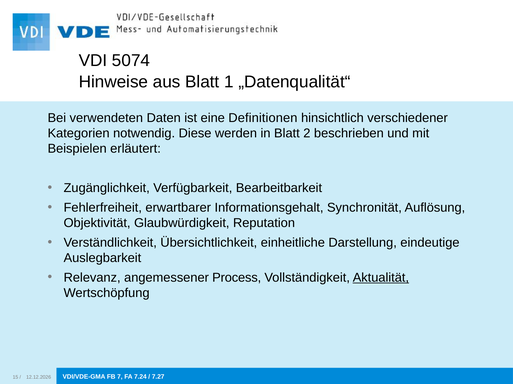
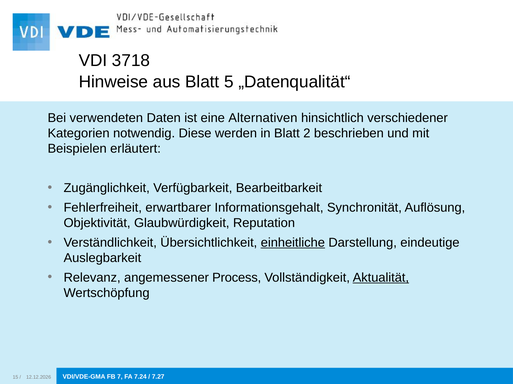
5074: 5074 -> 3718 (131, 61)
1: 1 -> 5 (229, 82)
Definitionen: Definitionen -> Alternativen (263, 118)
einheitliche underline: none -> present (293, 243)
